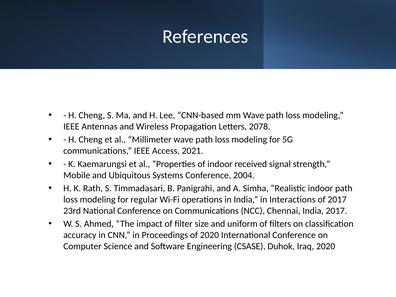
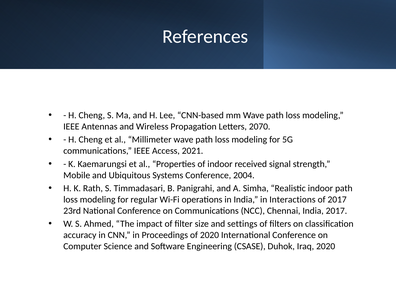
2078: 2078 -> 2070 (260, 126)
uniform: uniform -> settings (242, 224)
